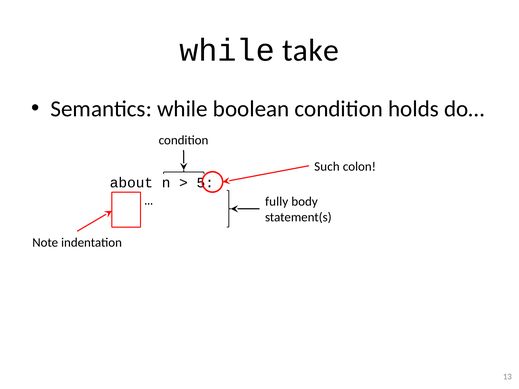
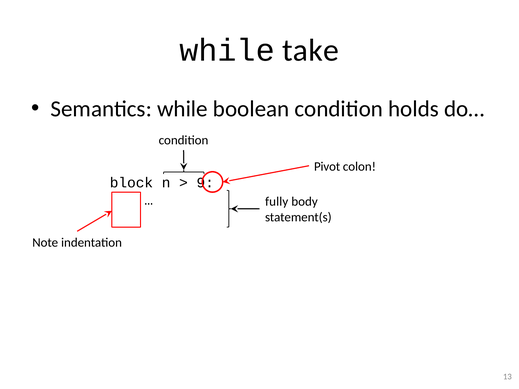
Such: Such -> Pivot (327, 167)
about: about -> block (131, 183)
5: 5 -> 9 (205, 183)
